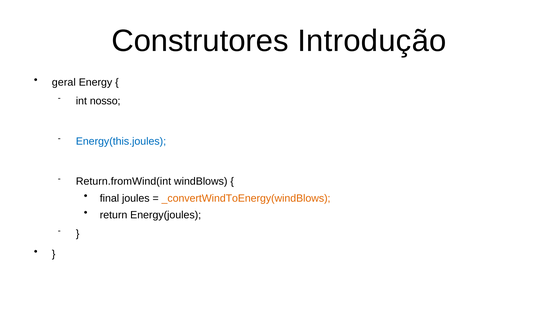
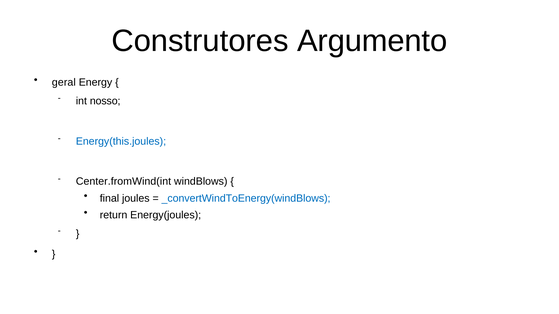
Introdução: Introdução -> Argumento (372, 41)
Return.fromWind(int: Return.fromWind(int -> Center.fromWind(int (123, 182)
_convertWindToEnergy(windBlows colour: orange -> blue (246, 199)
